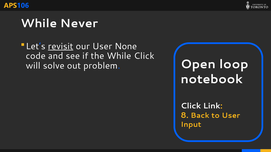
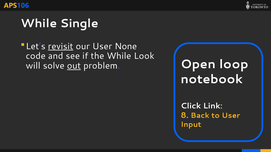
Never: Never -> Single (79, 24)
While Click: Click -> Look (144, 56)
out underline: none -> present (74, 66)
